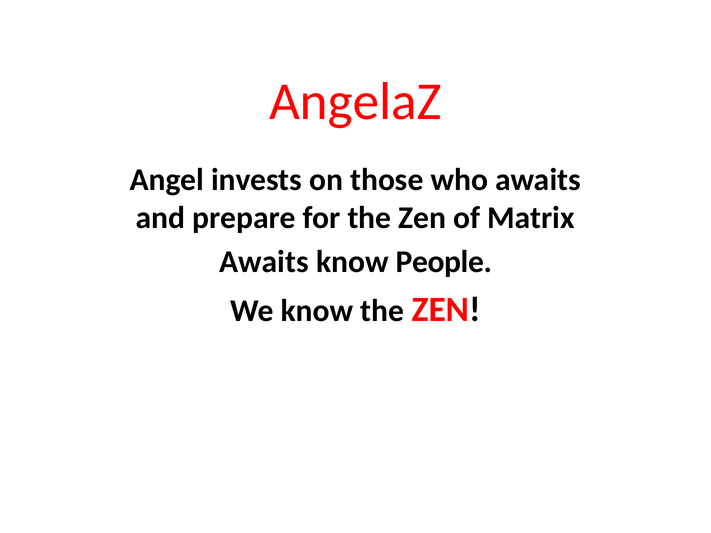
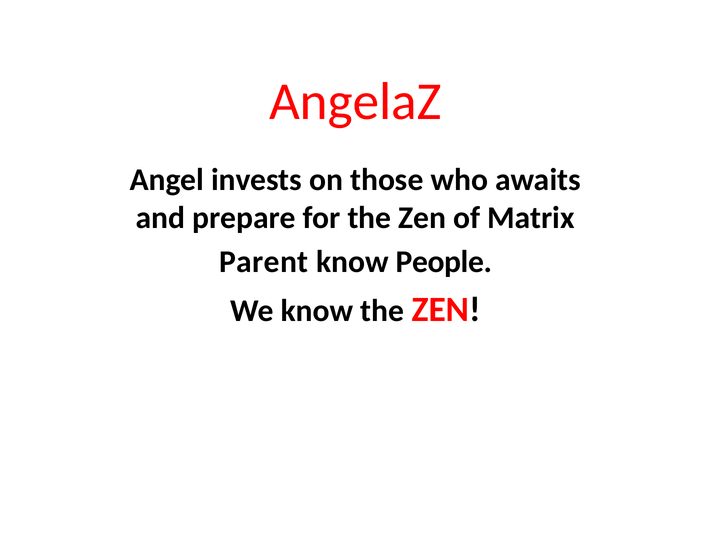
Awaits: Awaits -> Parent (264, 262)
